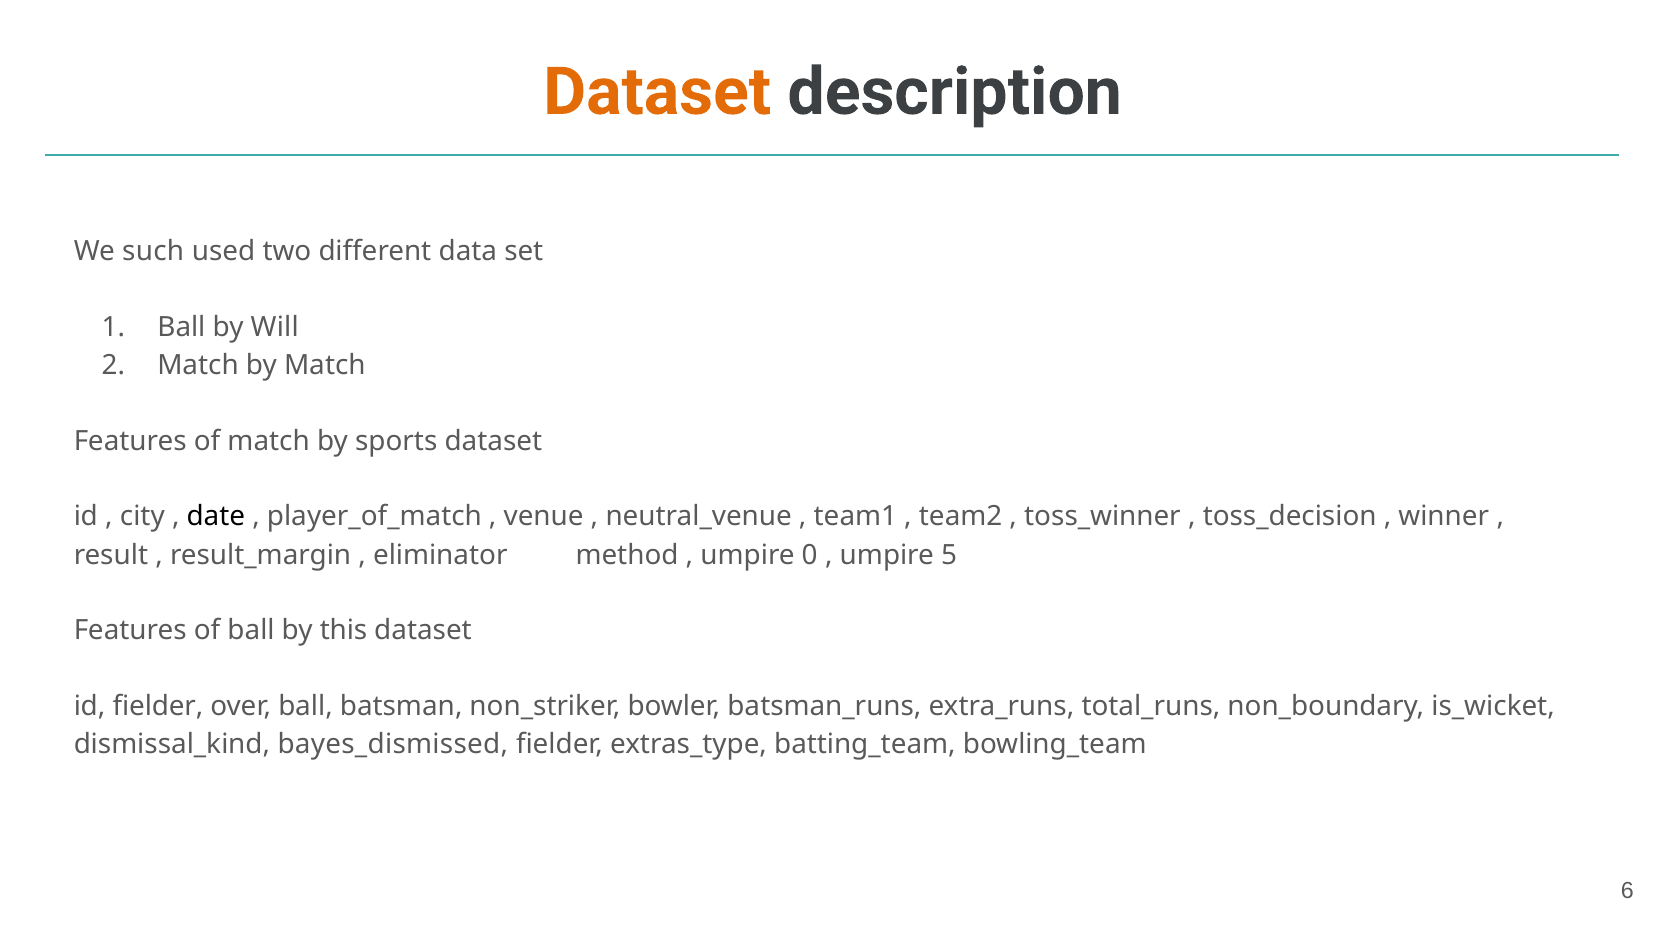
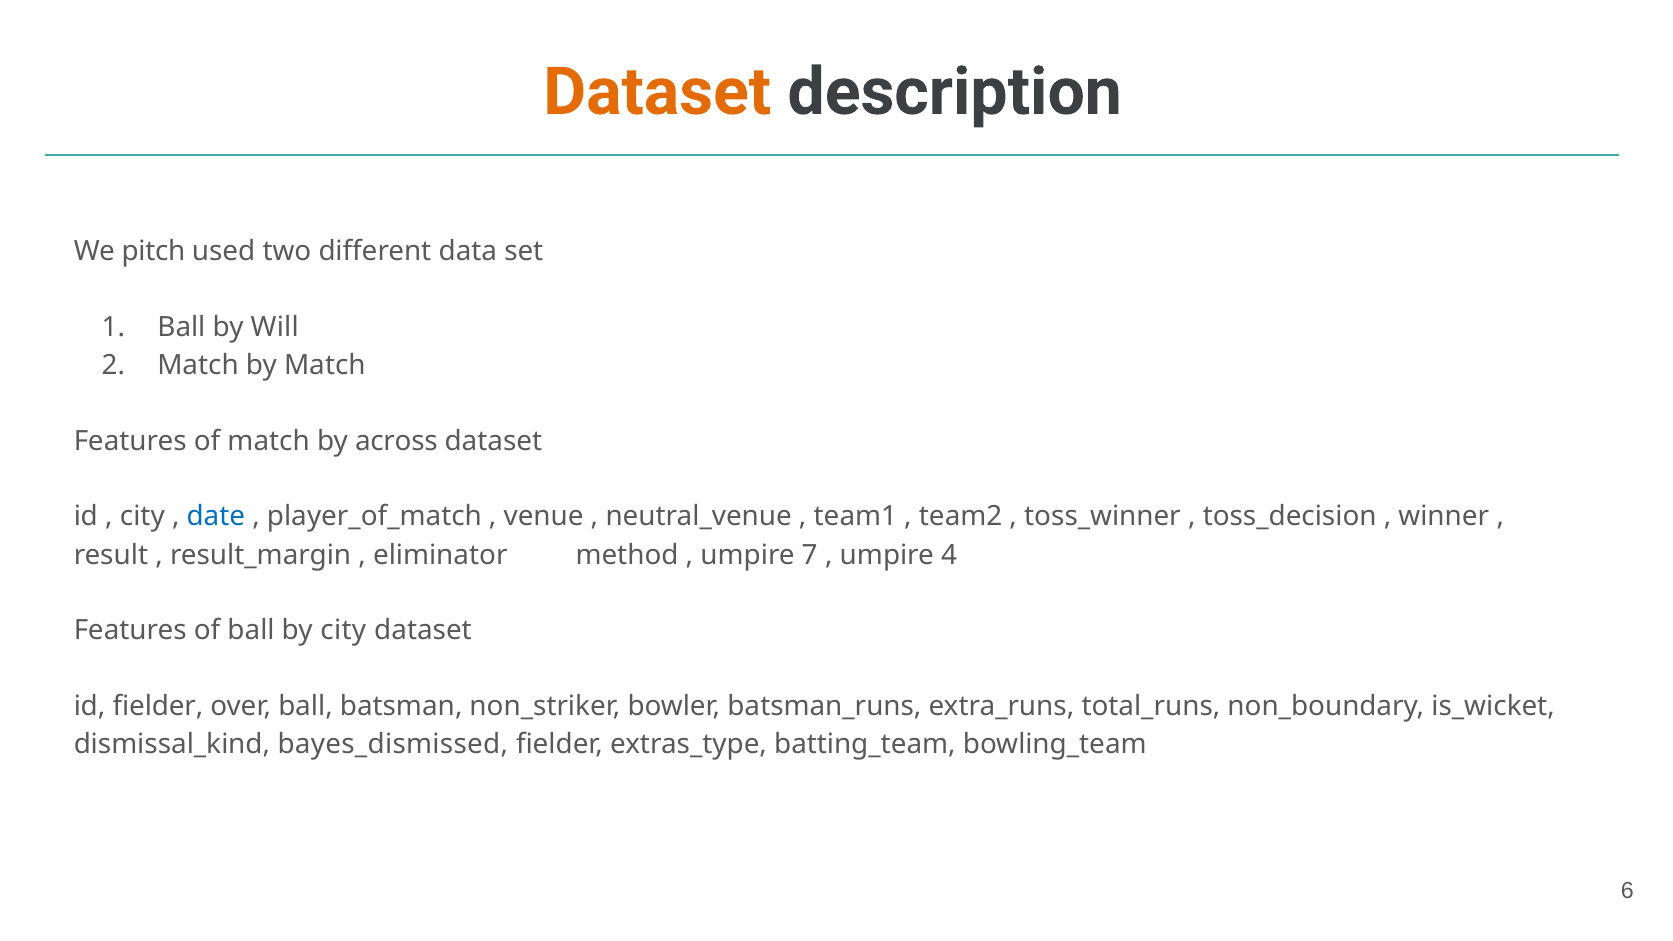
such: such -> pitch (153, 251)
sports: sports -> across (396, 441)
date colour: black -> blue (216, 517)
0: 0 -> 7 (810, 555)
5: 5 -> 4 (949, 555)
by this: this -> city (343, 631)
